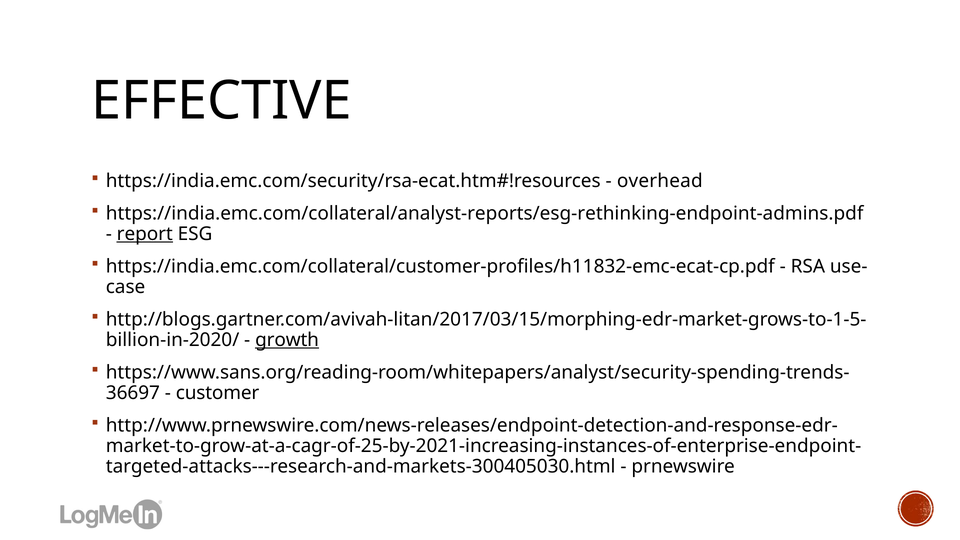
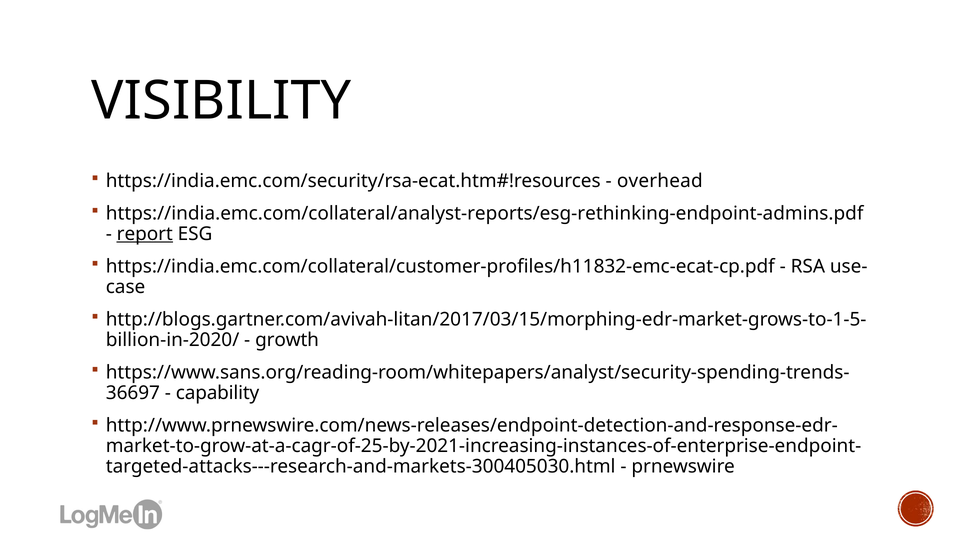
EFFECTIVE: EFFECTIVE -> VISIBILITY (221, 101)
growth underline: present -> none (287, 340)
customer: customer -> capability (218, 393)
